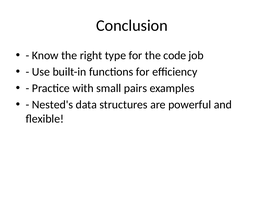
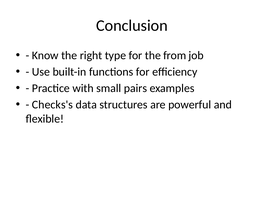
code: code -> from (175, 55)
Nested's: Nested's -> Checks's (52, 105)
